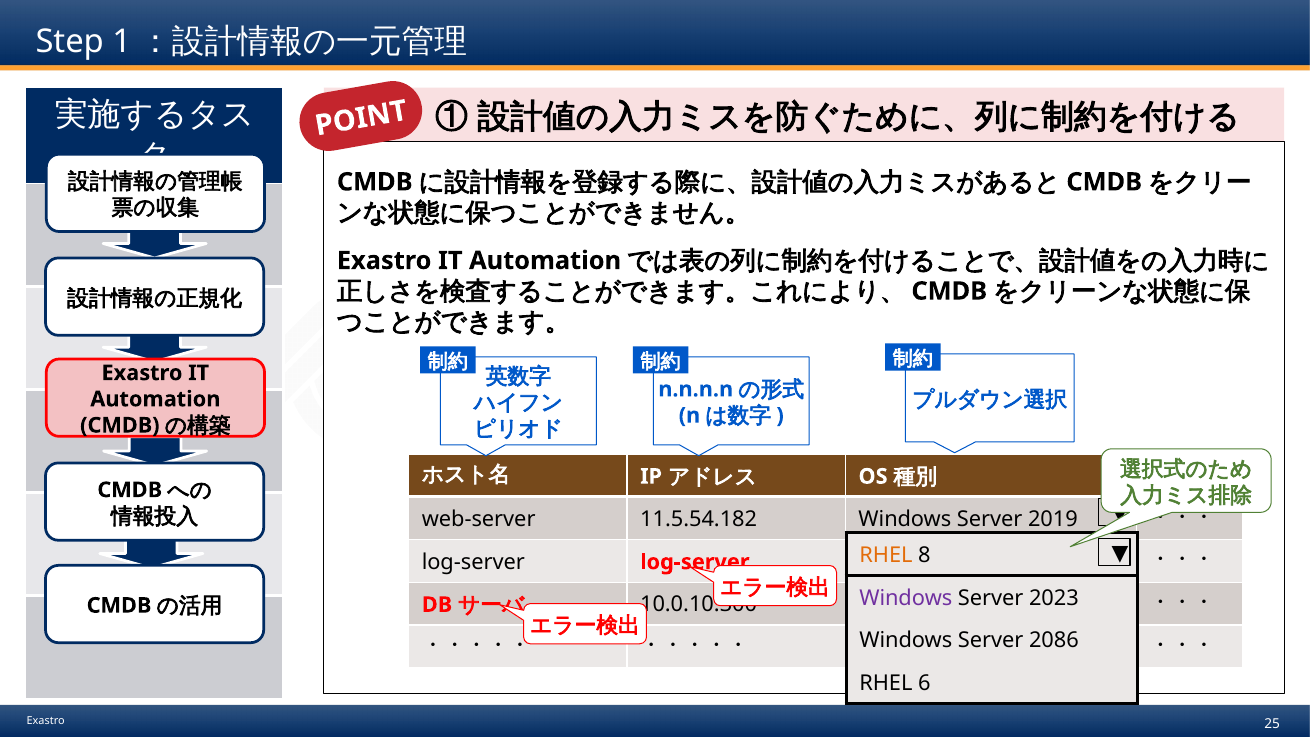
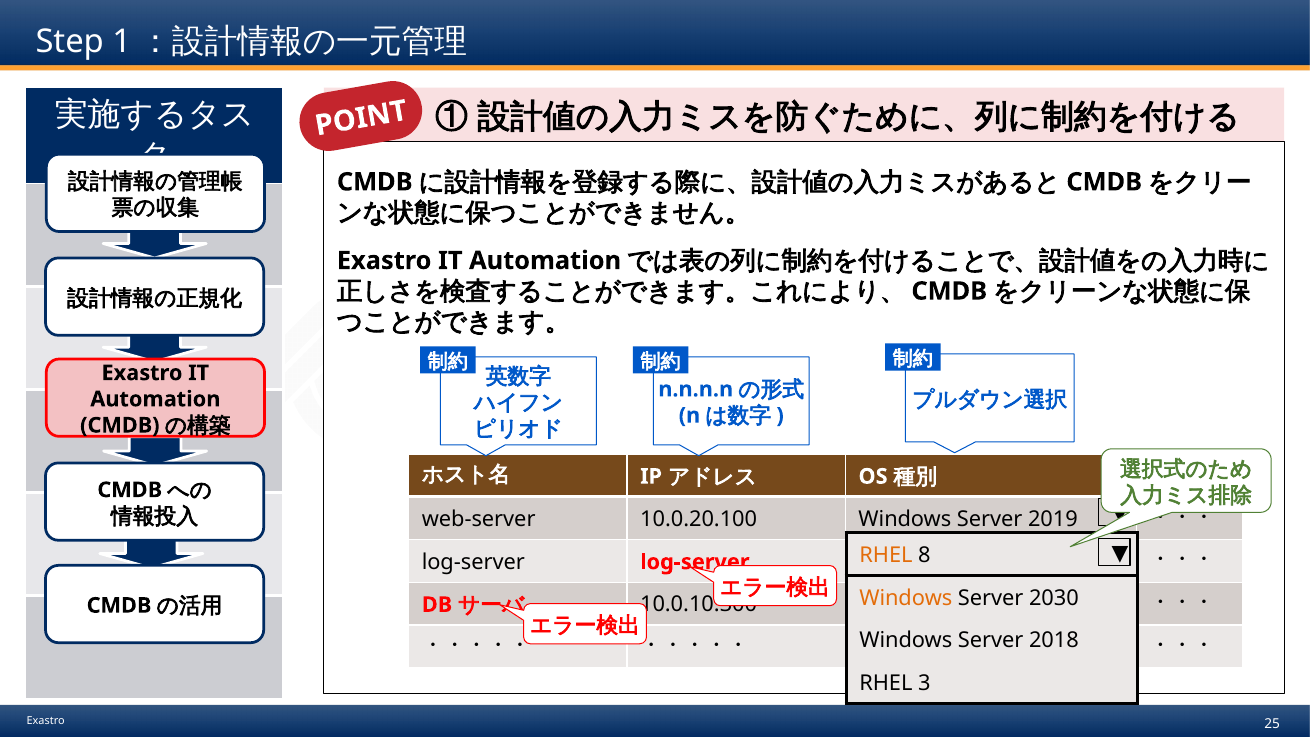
11.5.54.182: 11.5.54.182 -> 10.0.20.100 (699, 519)
Windows colour: purple -> orange (906, 598)
2023: 2023 -> 2030 (1054, 598)
2086: 2086 -> 2018 (1054, 641)
6: 6 -> 3 (924, 683)
